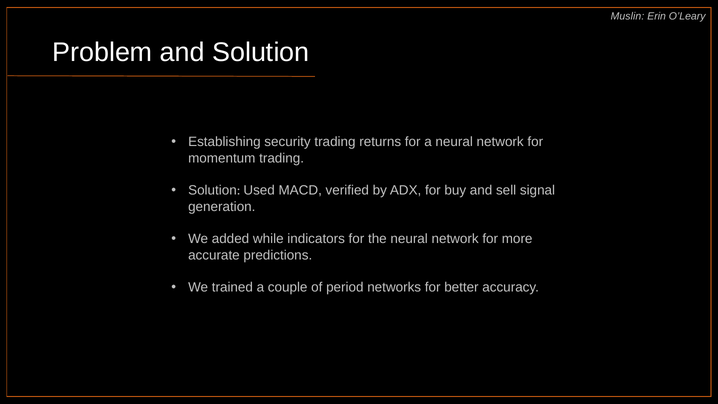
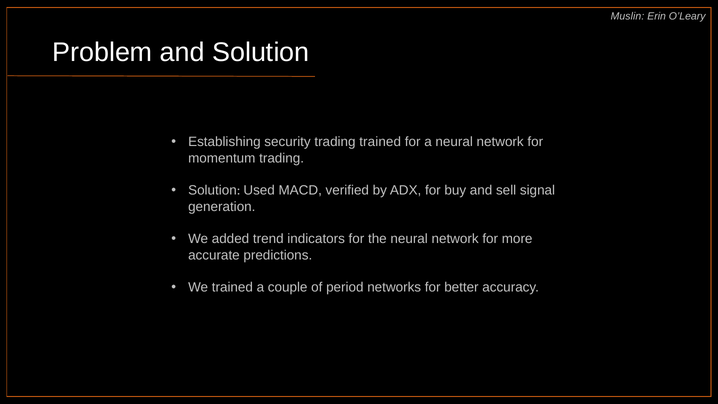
trading returns: returns -> trained (380, 142)
while: while -> trend (268, 239)
